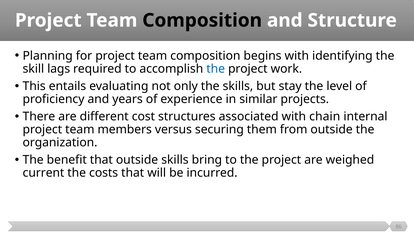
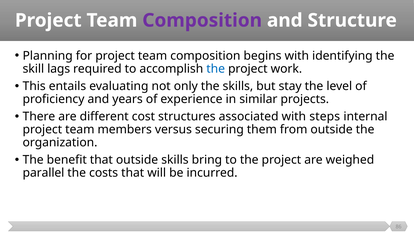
Composition colour: black -> purple (202, 20)
chain: chain -> steps (325, 116)
current: current -> parallel (44, 173)
